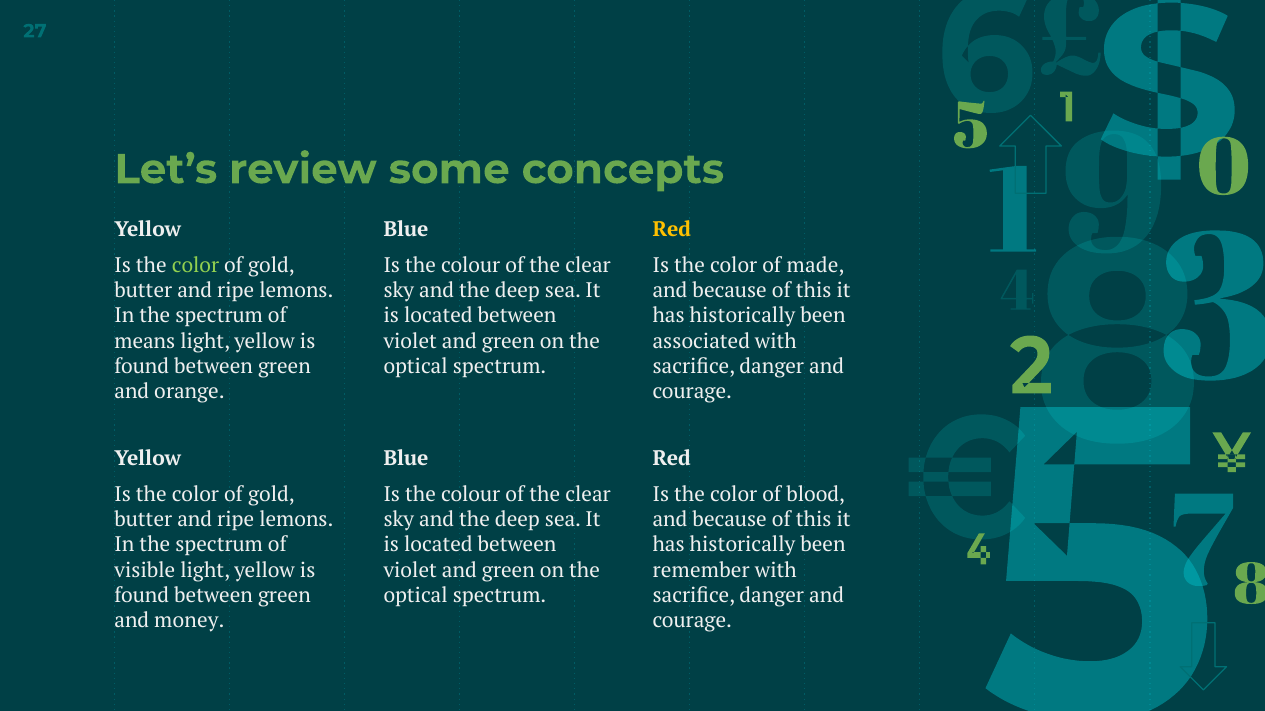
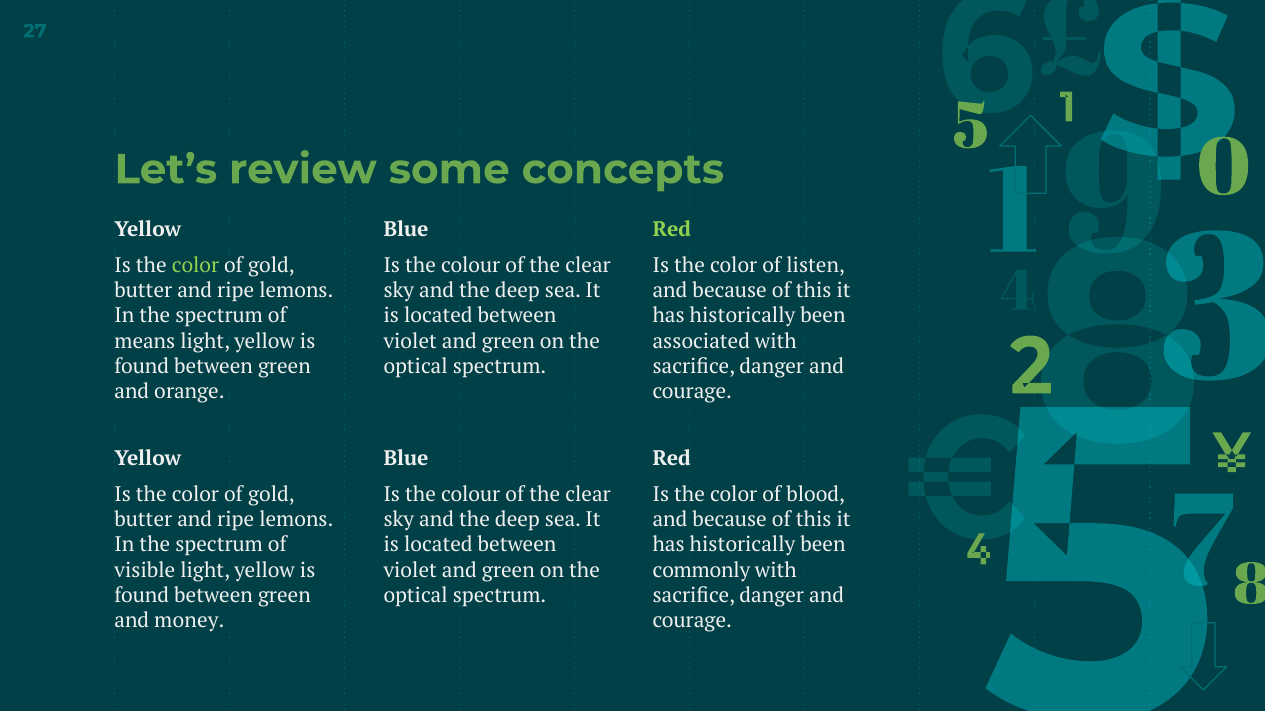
Red colour: yellow -> light green (672, 230)
made: made -> listen (816, 266)
remember: remember -> commonly (701, 571)
